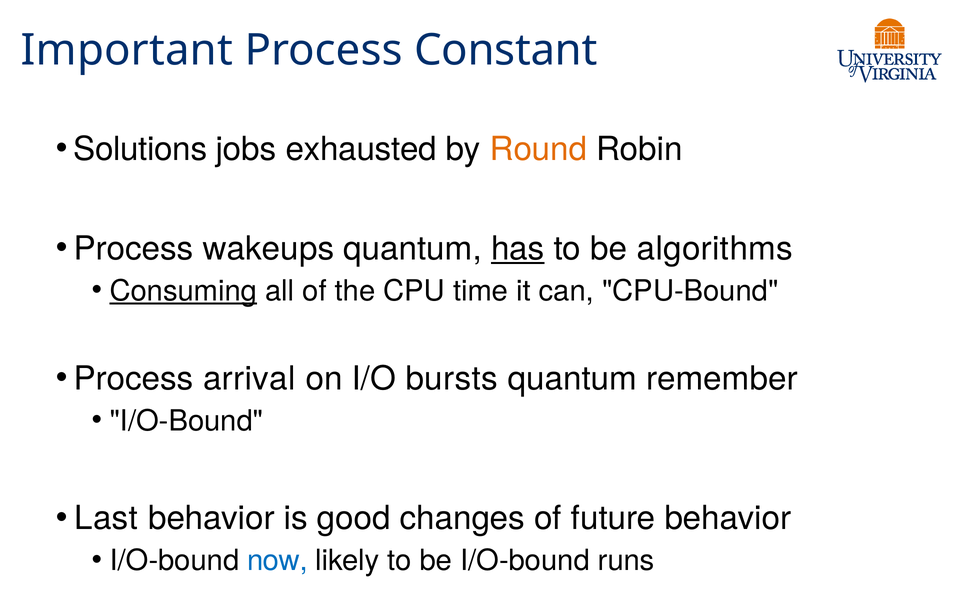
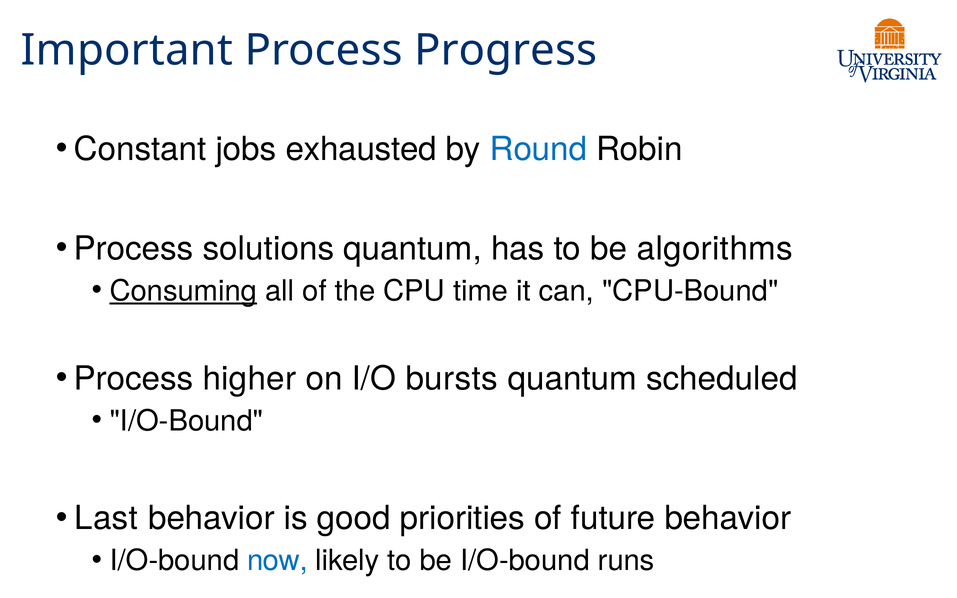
Constant: Constant -> Progress (506, 50)
Solutions: Solutions -> Constant (140, 149)
Round colour: orange -> blue (538, 149)
wakeups: wakeups -> solutions (268, 249)
has underline: present -> none (518, 249)
arrival: arrival -> higher (249, 379)
remember: remember -> scheduled (722, 379)
changes: changes -> priorities (462, 519)
